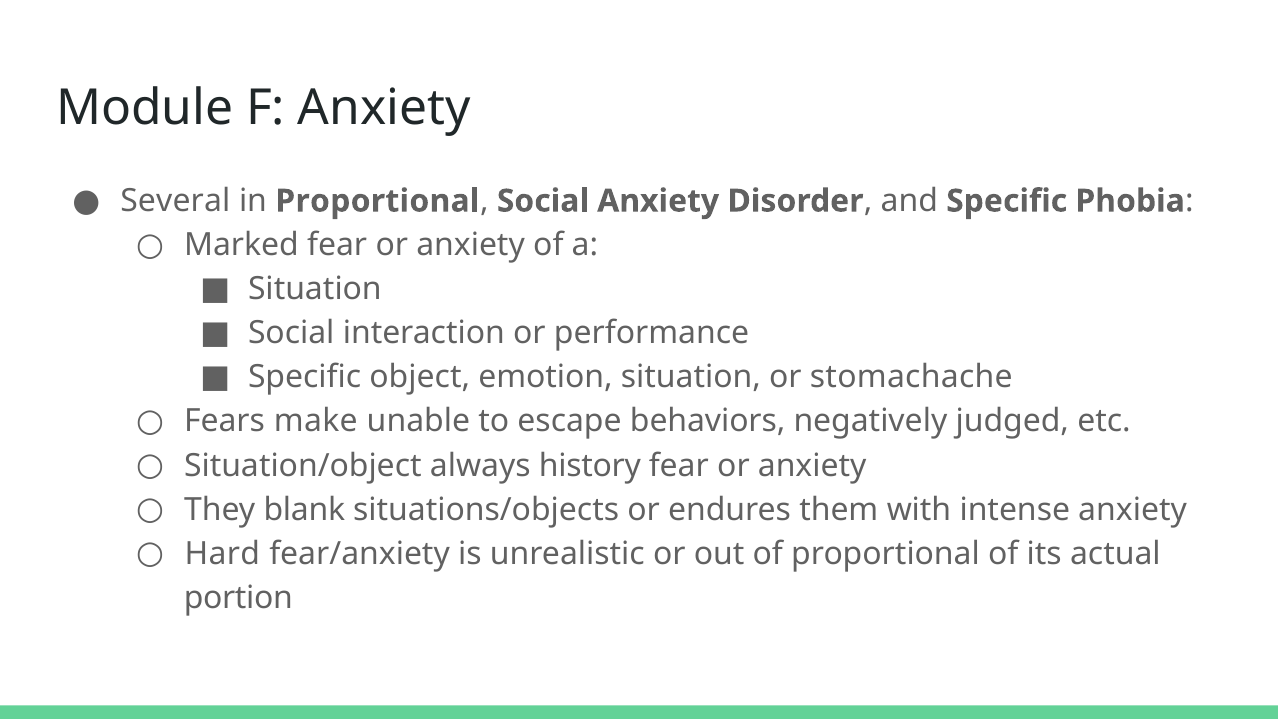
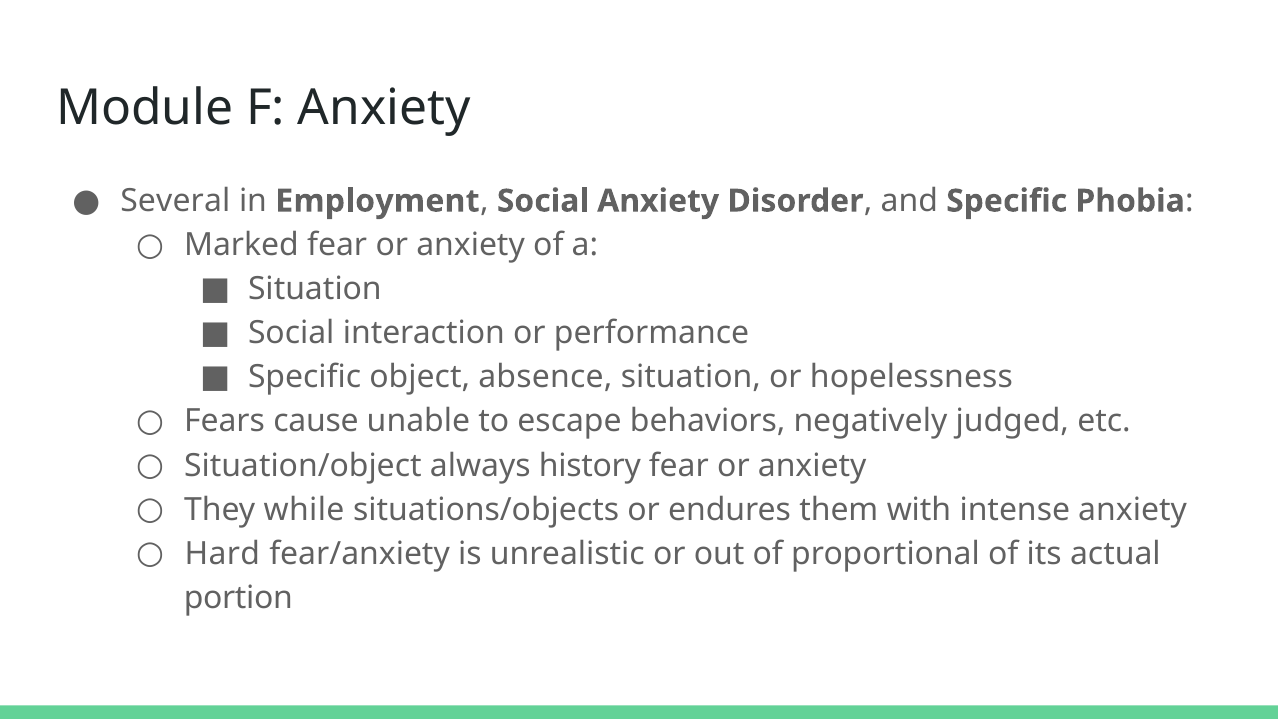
in Proportional: Proportional -> Employment (377, 201)
emotion: emotion -> absence (545, 377)
stomachache: stomachache -> hopelessness (911, 377)
make: make -> cause (316, 421)
blank: blank -> while (304, 510)
